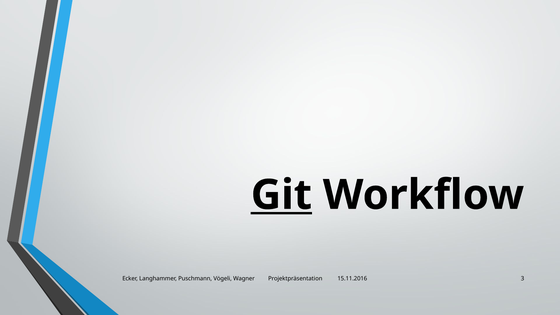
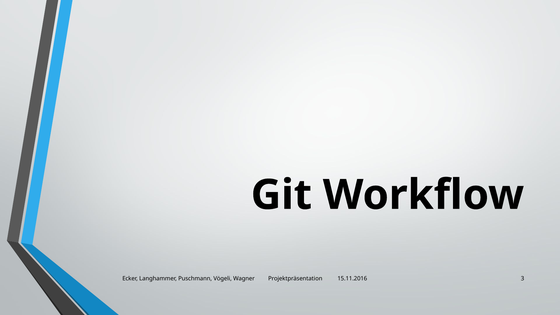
Git underline: present -> none (281, 195)
